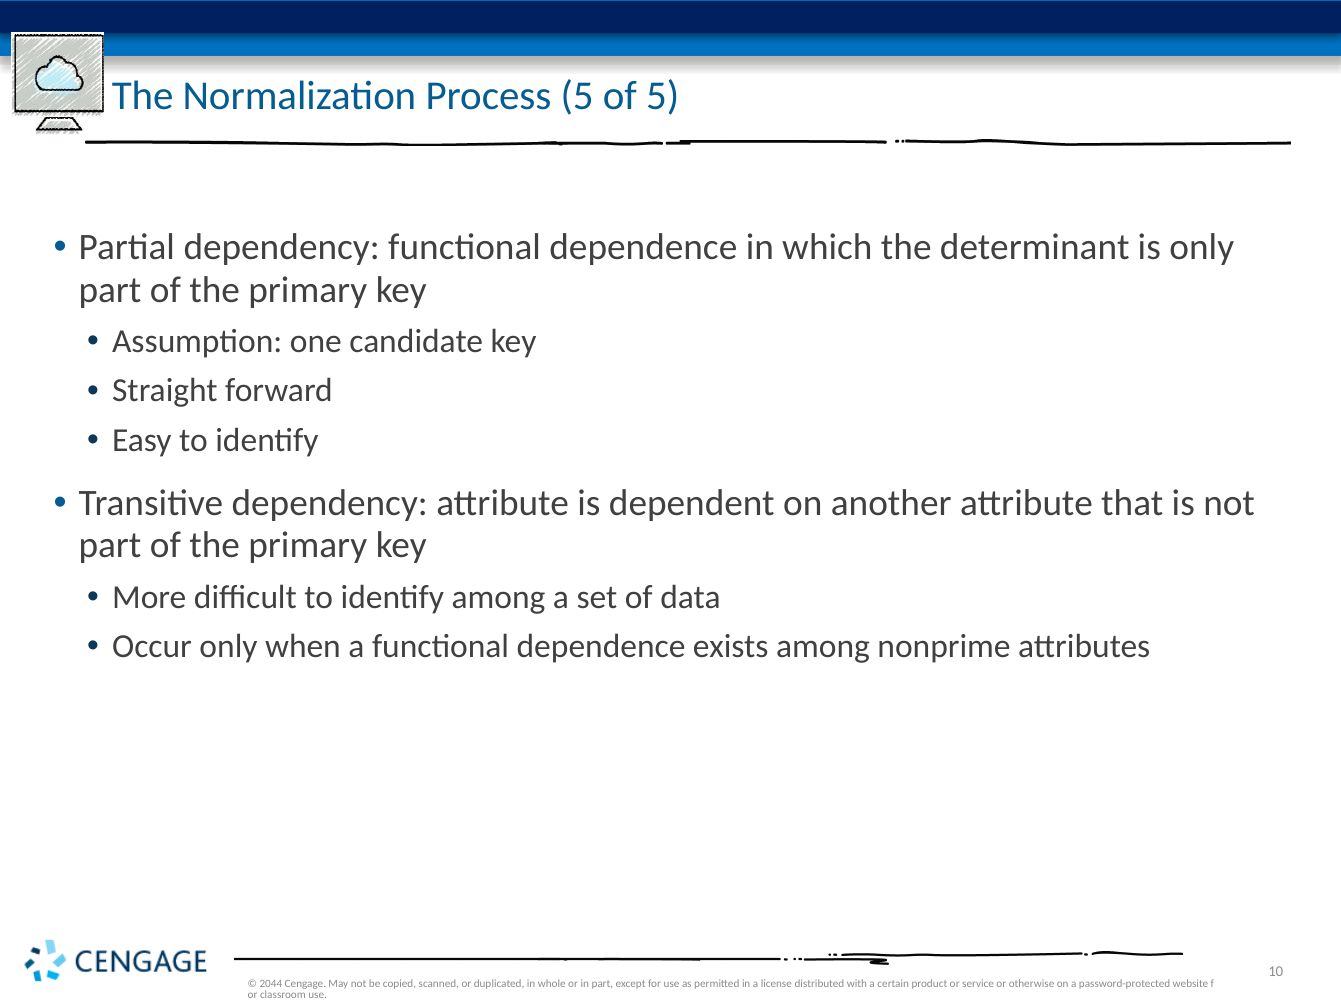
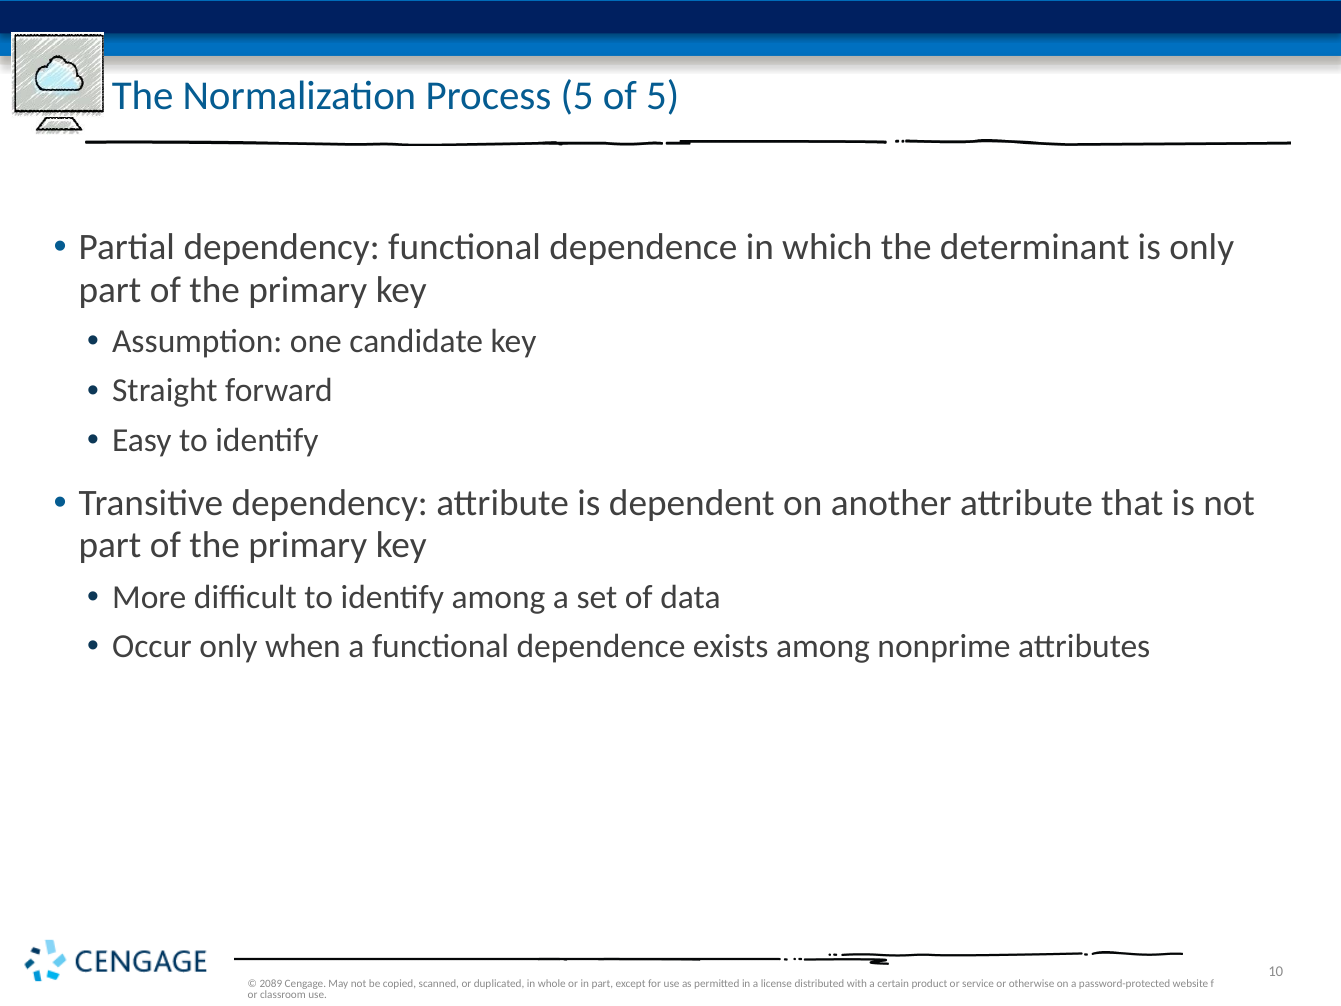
2044: 2044 -> 2089 (271, 983)
